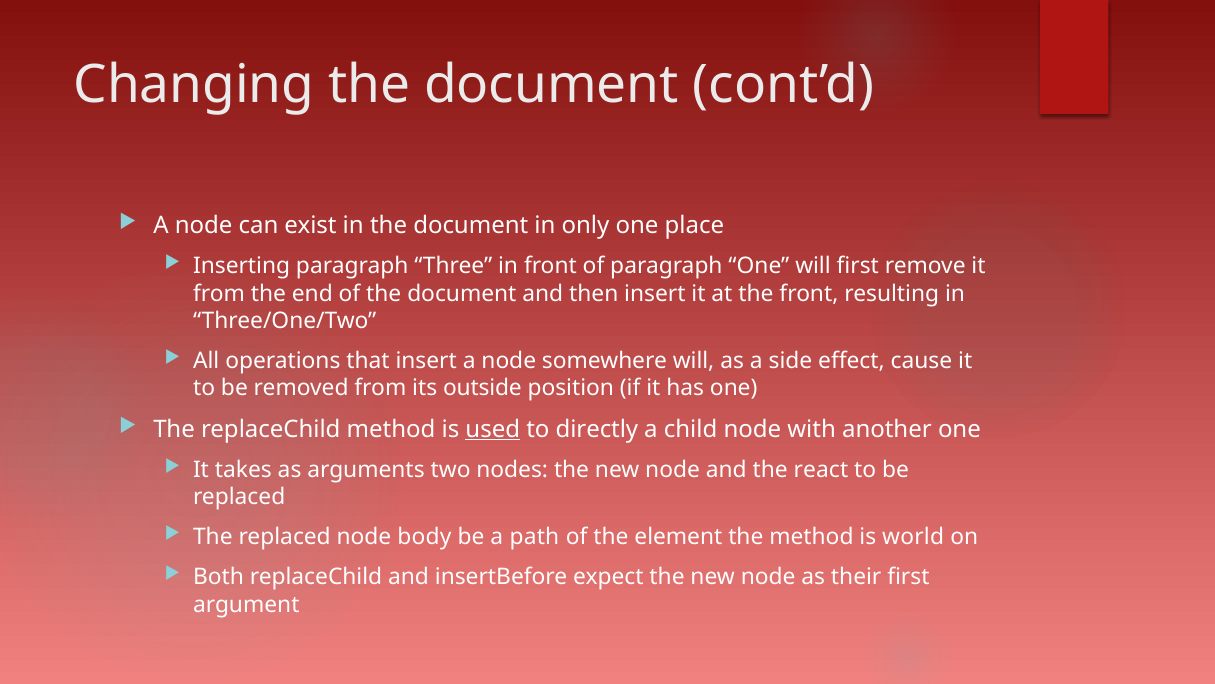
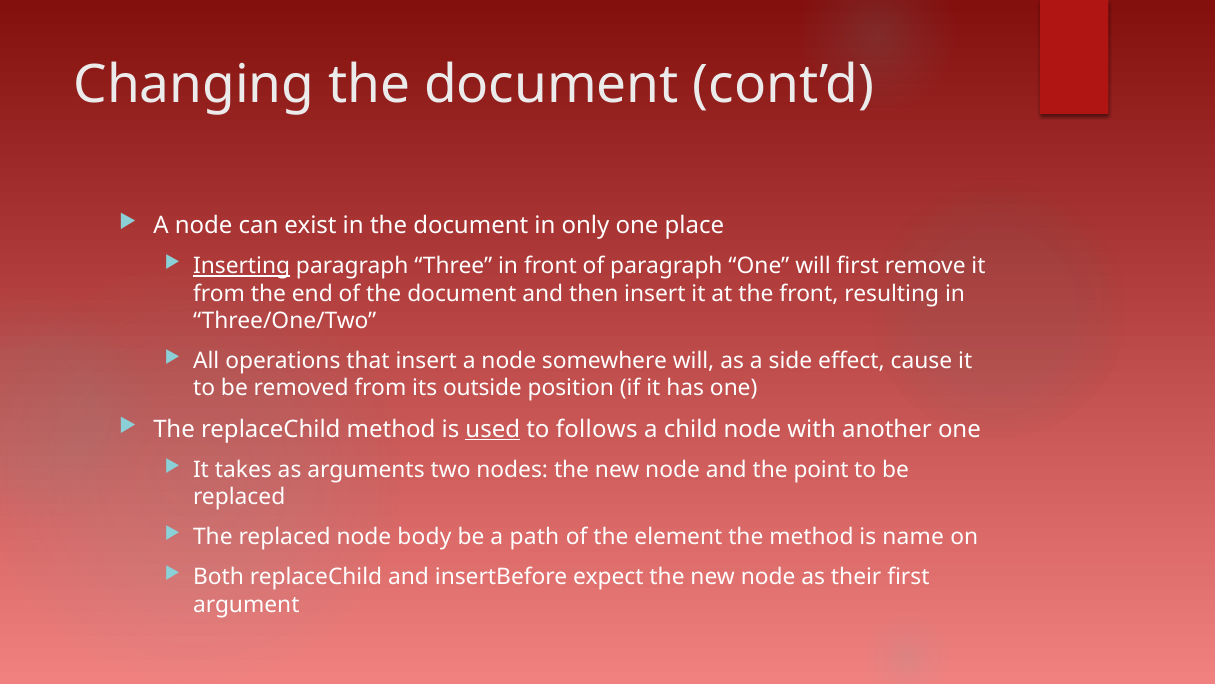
Inserting underline: none -> present (242, 266)
directly: directly -> follows (597, 429)
react: react -> point (821, 469)
world: world -> name (913, 537)
